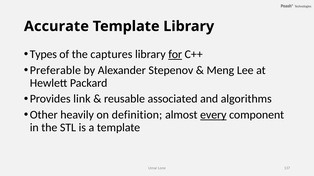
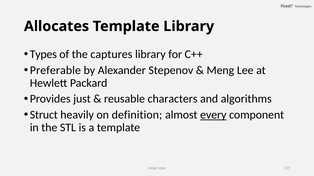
Accurate: Accurate -> Allocates (57, 26)
for underline: present -> none (175, 54)
link: link -> just (82, 99)
associated: associated -> characters (173, 99)
Other: Other -> Struct (44, 115)
